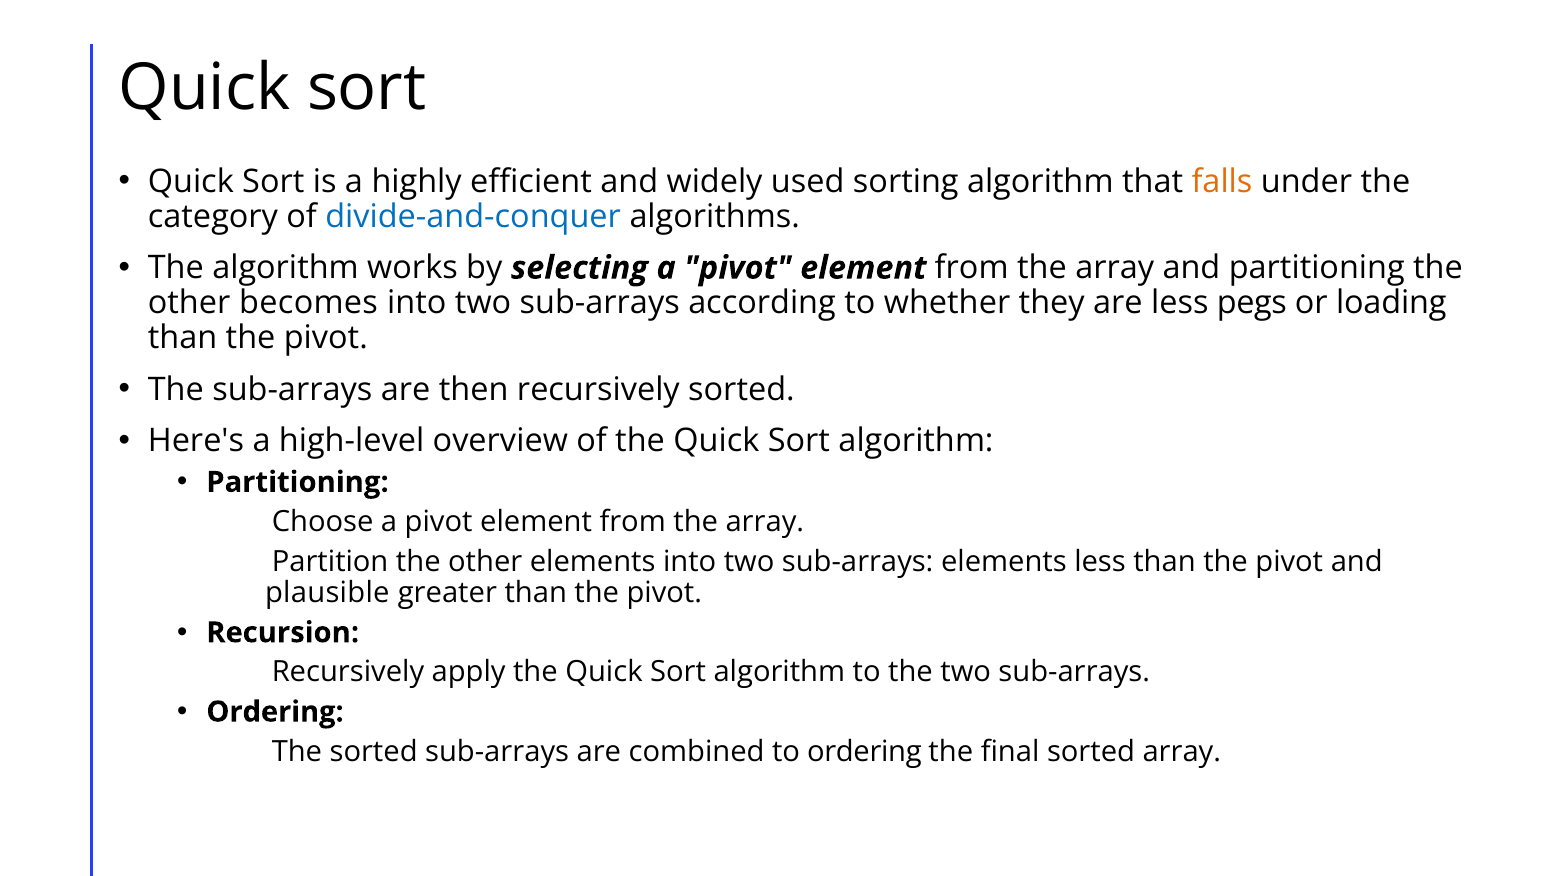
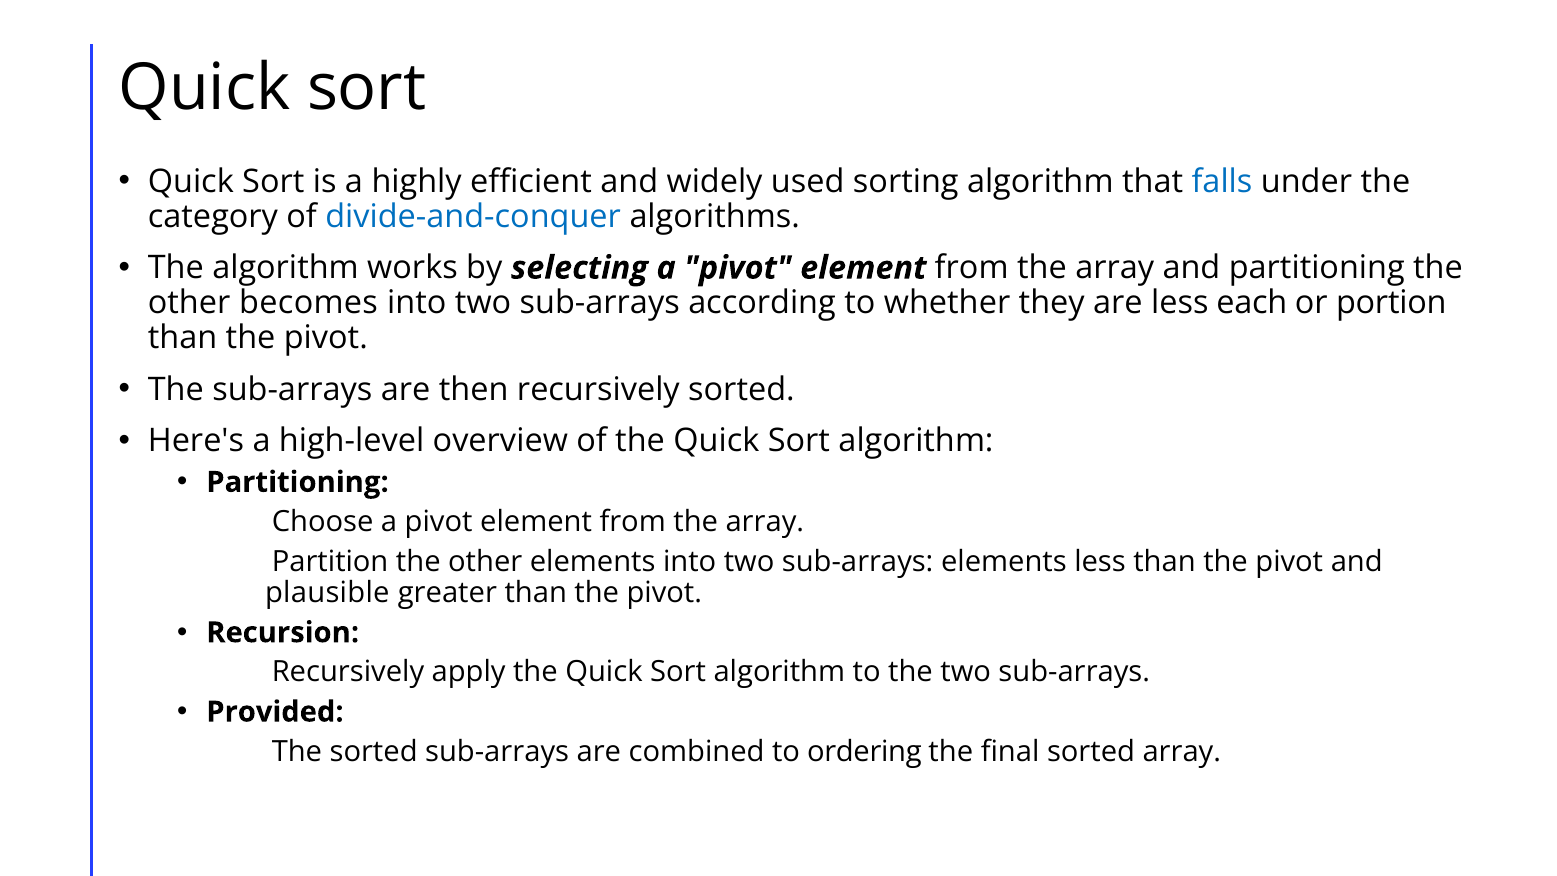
falls colour: orange -> blue (1222, 182)
pegs: pegs -> each (1252, 303)
loading: loading -> portion (1391, 303)
Ordering: Ordering -> Provided (275, 712)
